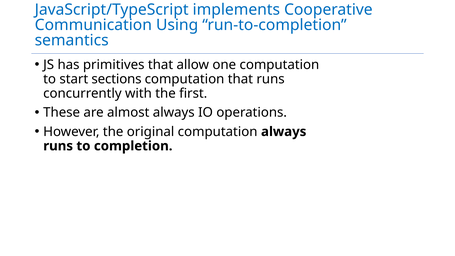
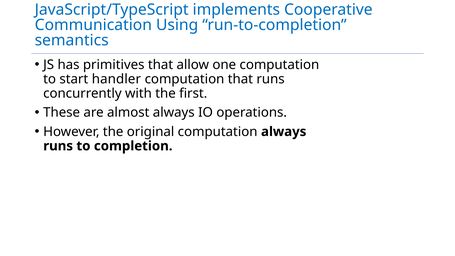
sections: sections -> handler (116, 79)
